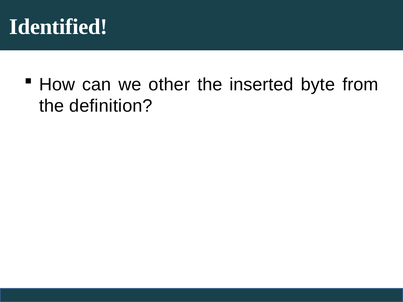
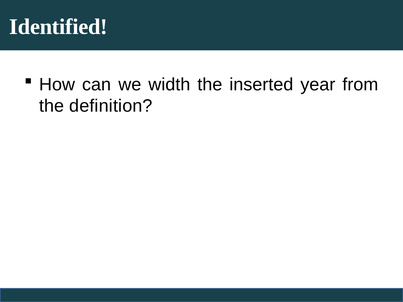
other: other -> width (169, 85)
byte: byte -> year (318, 85)
